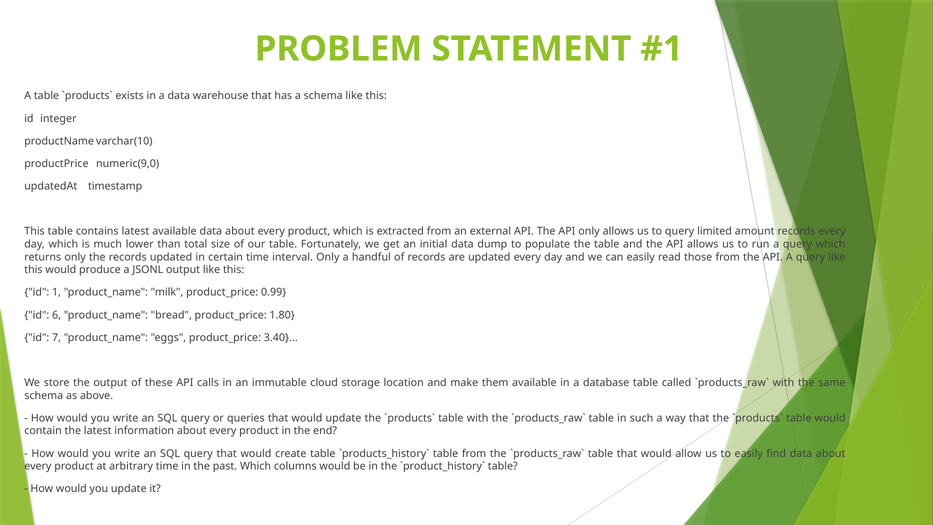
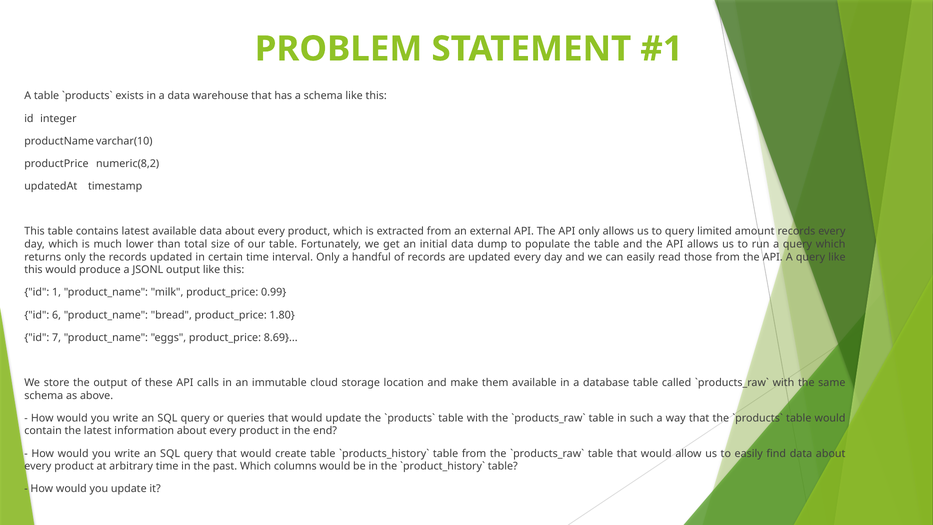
numeric(9,0: numeric(9,0 -> numeric(8,2 (128, 164)
3.40: 3.40 -> 8.69 (281, 337)
